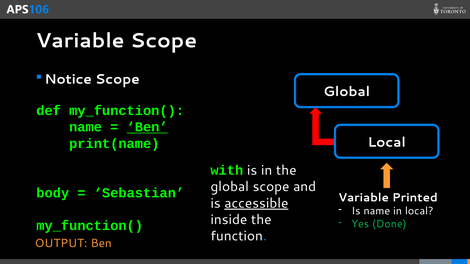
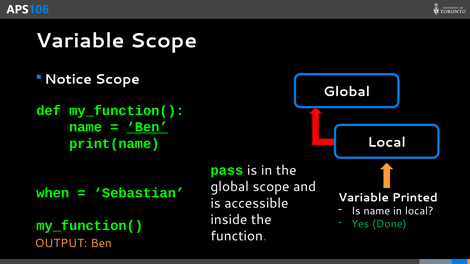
with: with -> pass (227, 171)
body: body -> when (53, 193)
accessible underline: present -> none (256, 204)
